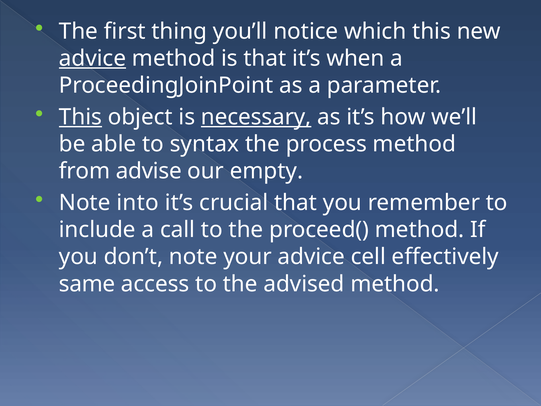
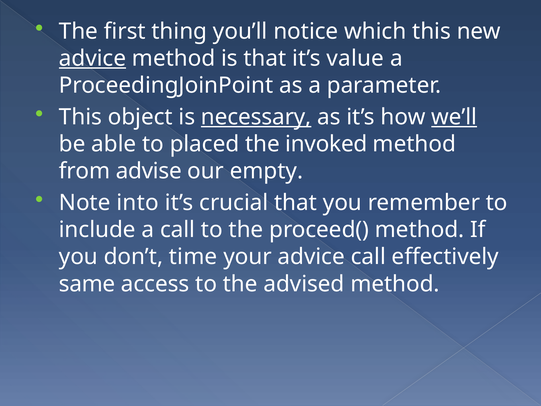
when: when -> value (355, 58)
This underline: present -> none (80, 117)
we’ll underline: none -> present (454, 117)
syntax: syntax -> placed (204, 144)
process: process -> invoked (326, 144)
don’t note: note -> time (193, 257)
advice cell: cell -> call (368, 257)
